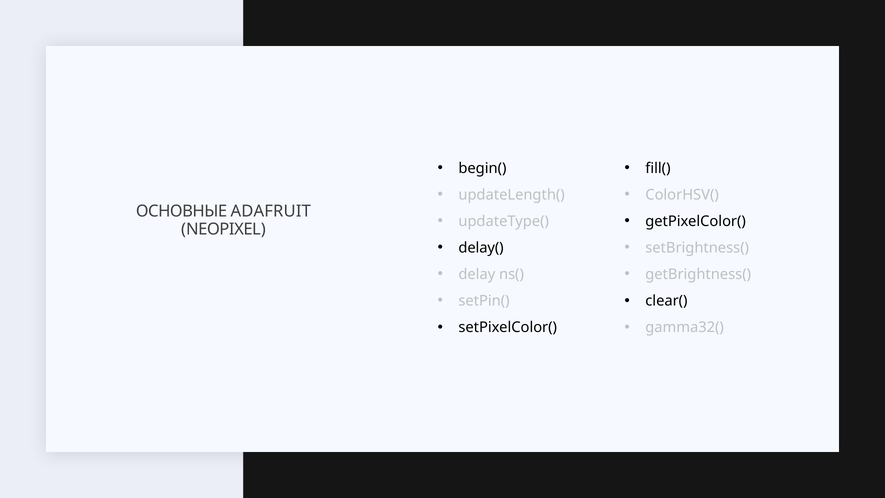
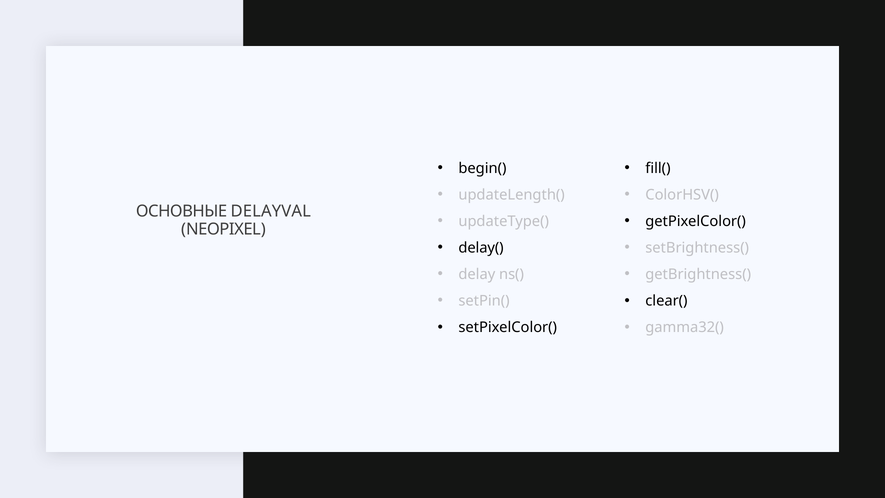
ADAFRUIT: ADAFRUIT -> DELAYVAL (271, 211)
